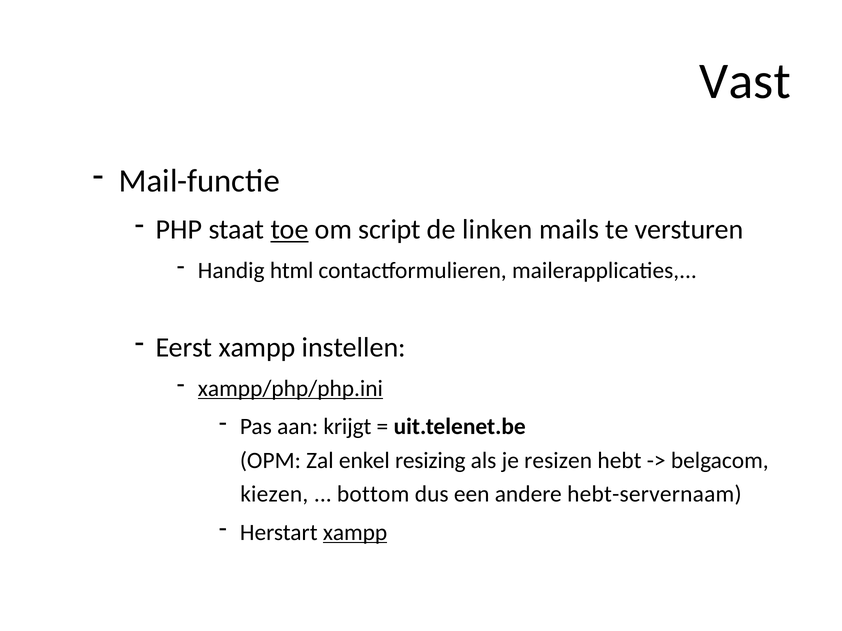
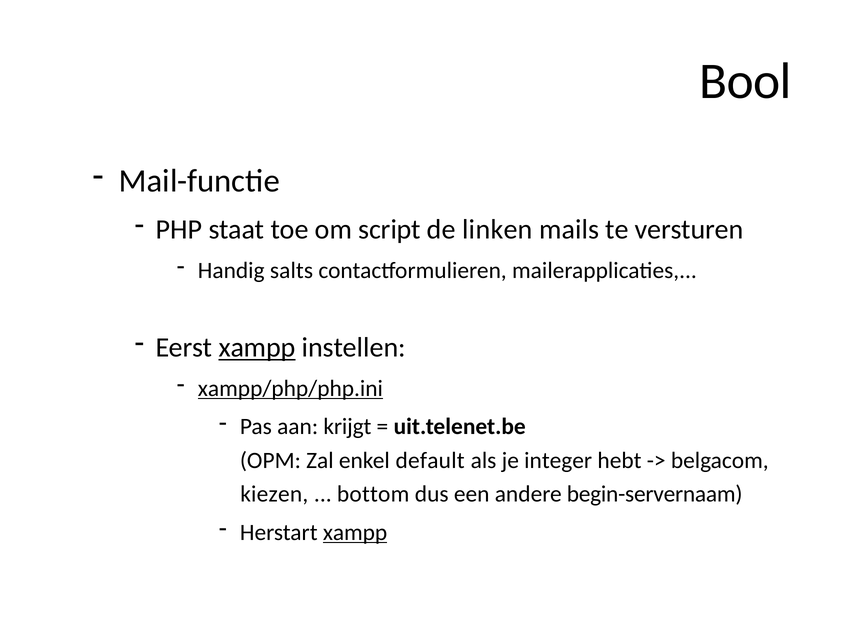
Vast: Vast -> Bool (745, 82)
toe underline: present -> none (290, 230)
html: html -> salts (291, 271)
xampp underline: none -> present (257, 348)
resizing: resizing -> default (430, 461)
resizen: resizen -> integer (558, 461)
hebt-servernaam: hebt-servernaam -> begin-servernaam (655, 495)
